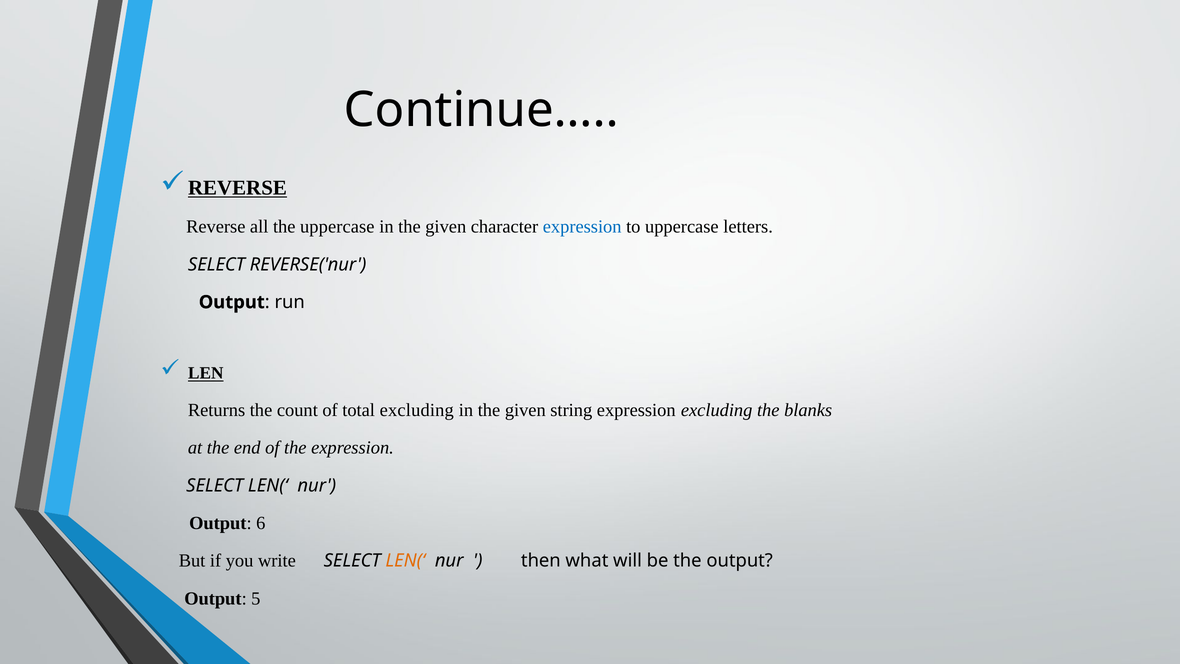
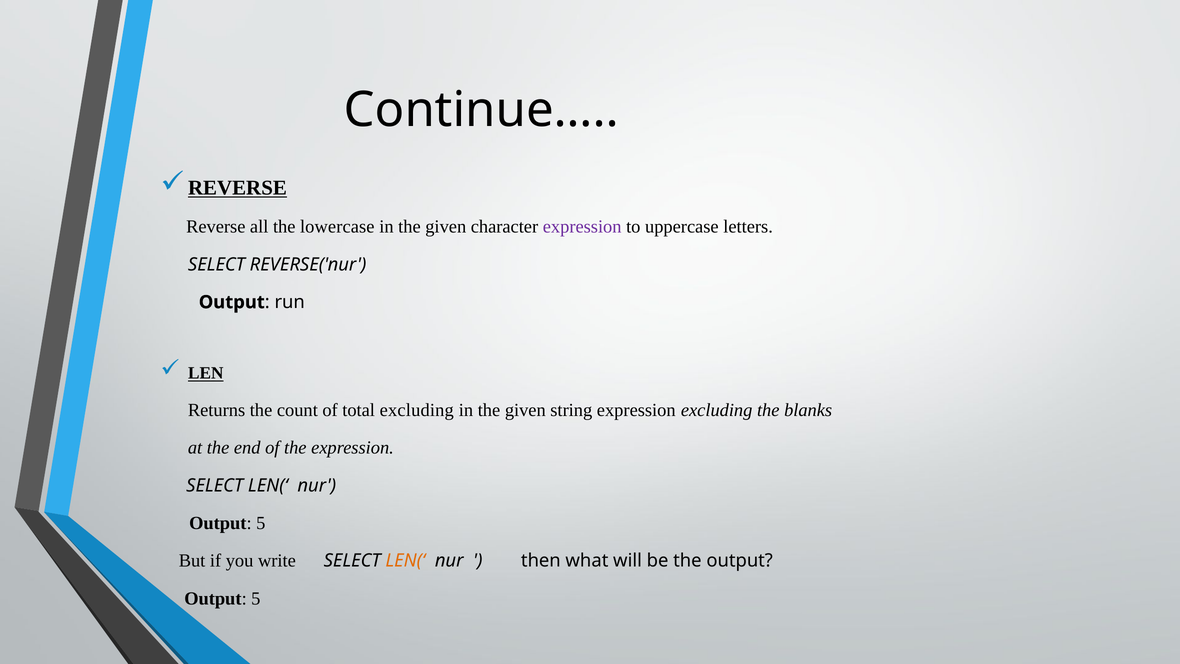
the uppercase: uppercase -> lowercase (337, 227)
expression colour: blue -> purple (582, 227)
6: 6 -> 5 (261, 523)
